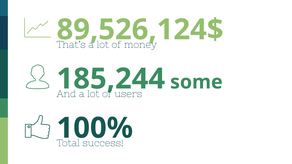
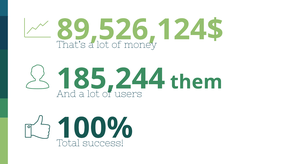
some: some -> them (196, 82)
